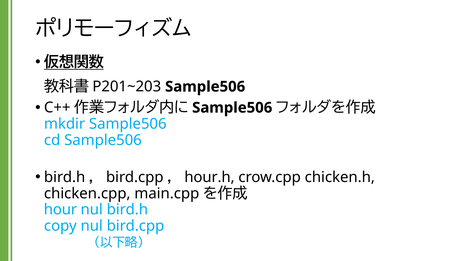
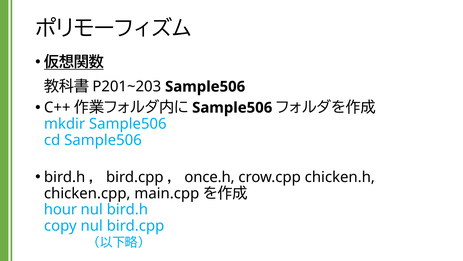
hour.h: hour.h -> once.h (209, 177)
